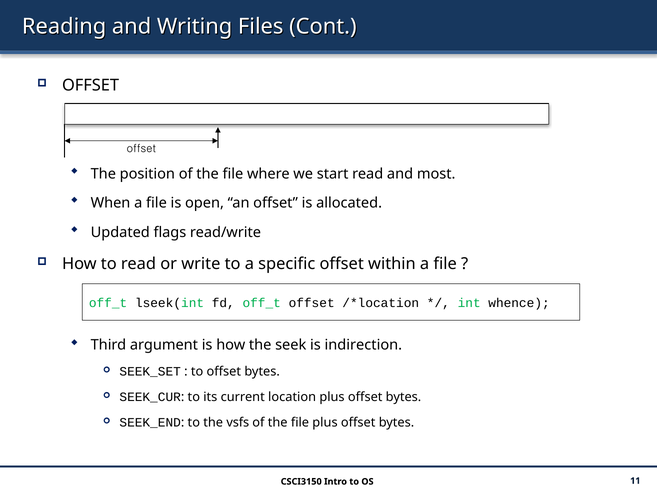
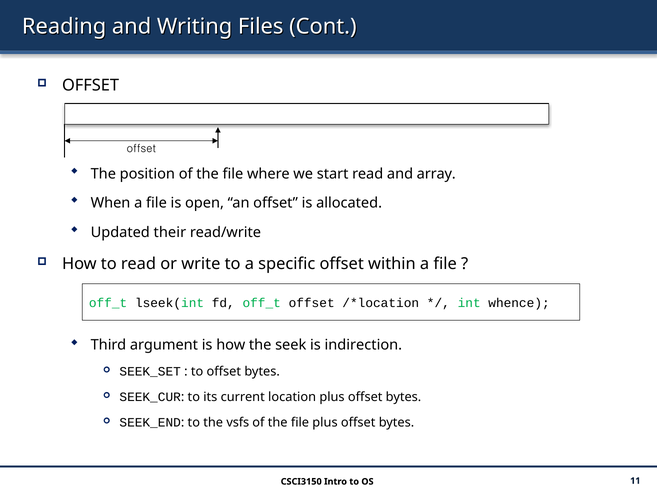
most: most -> array (436, 174)
flags: flags -> their (170, 233)
